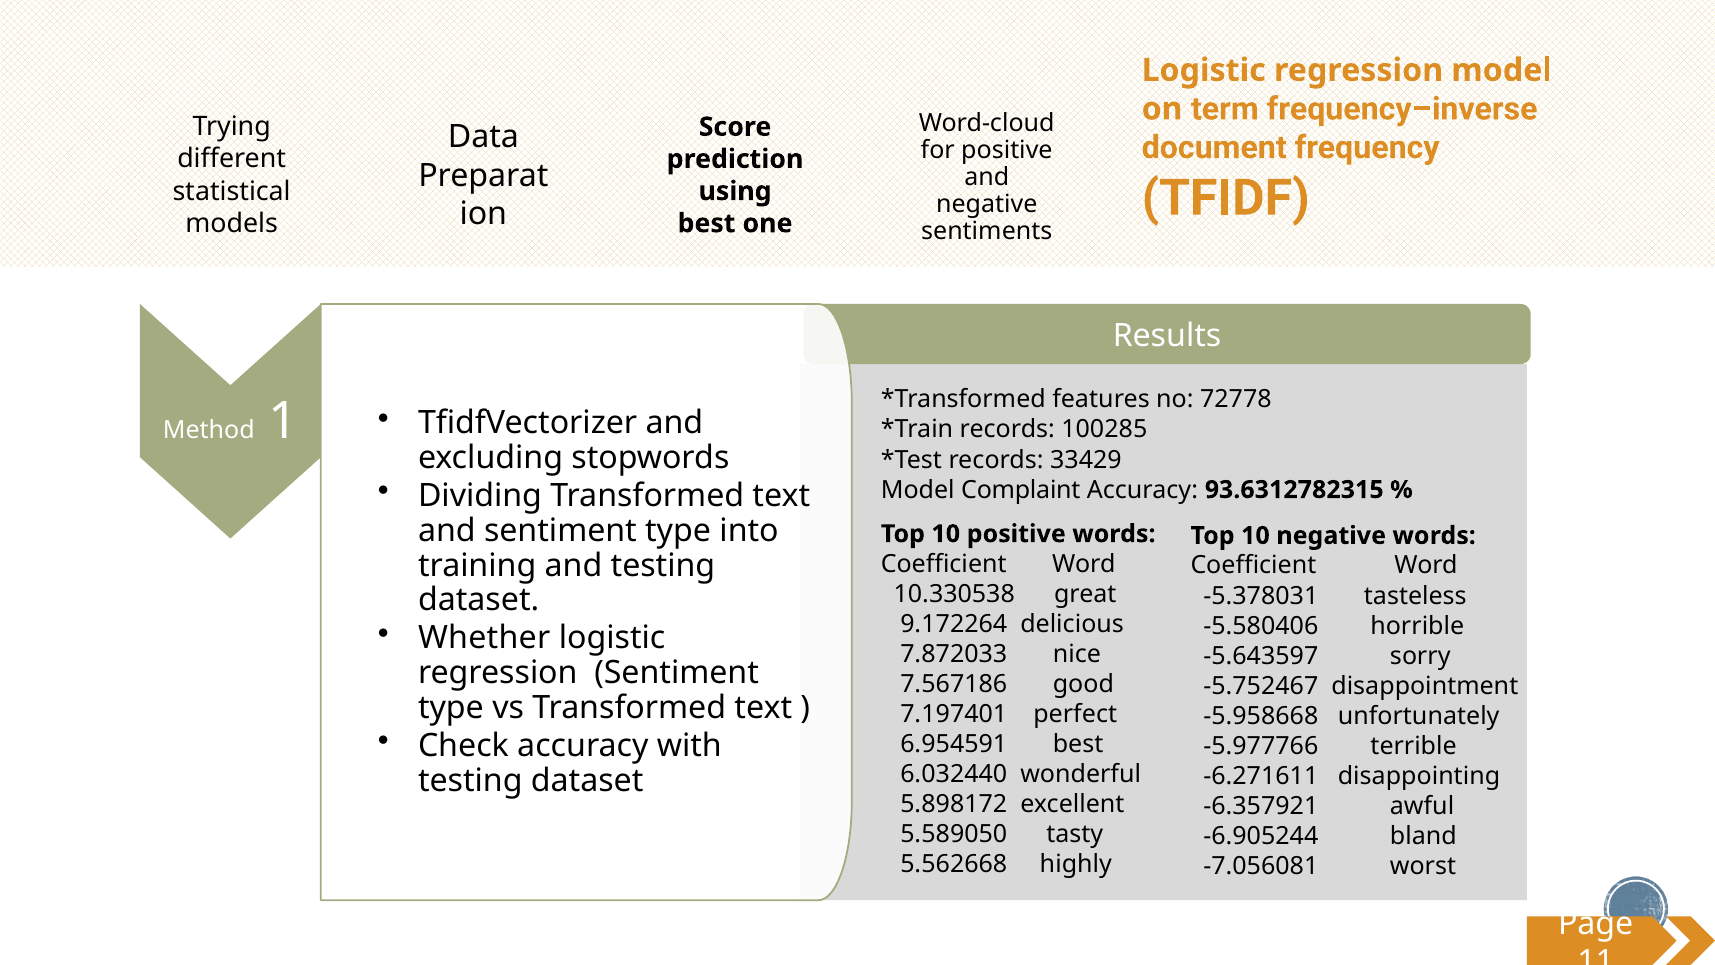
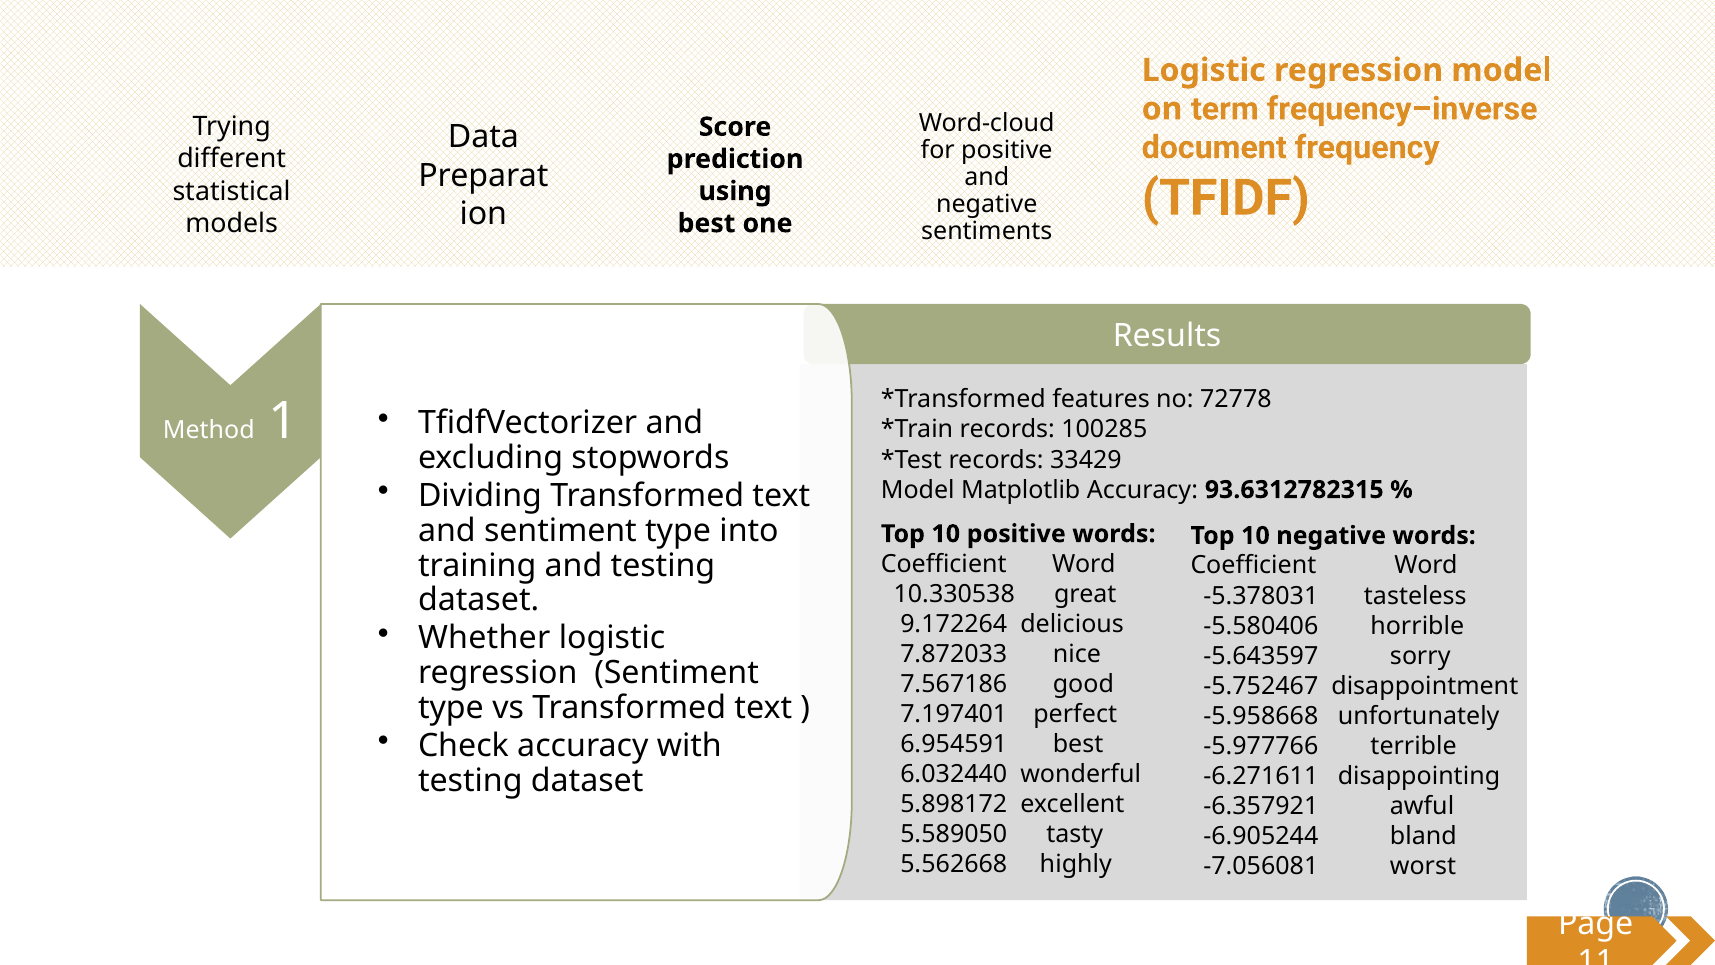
Complaint: Complaint -> Matplotlib (1021, 490)
